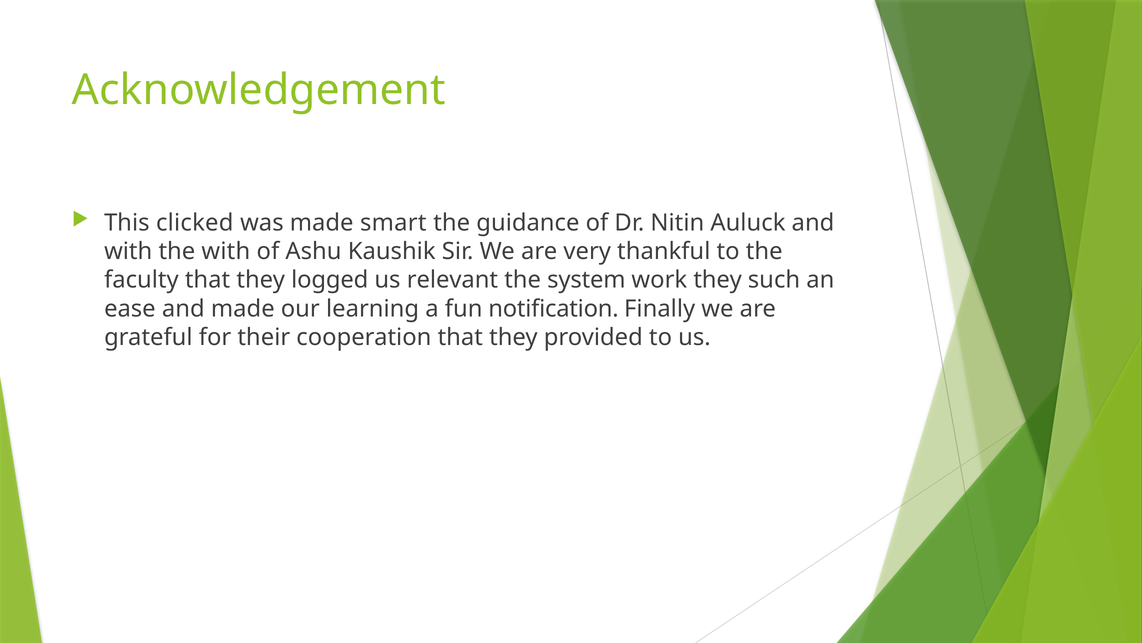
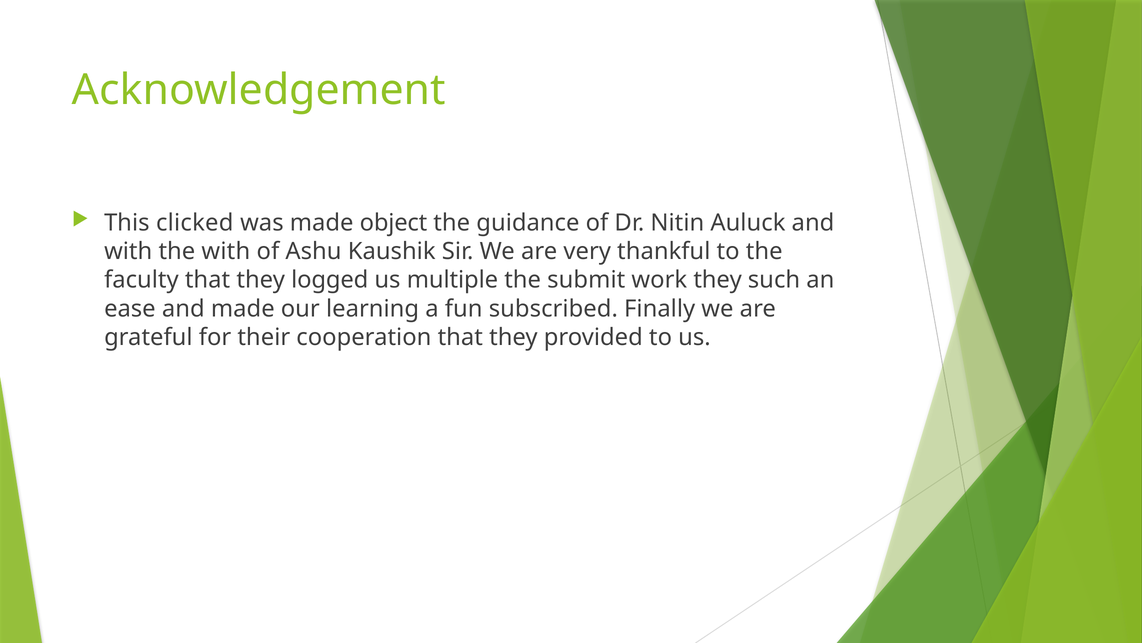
smart: smart -> object (394, 223)
relevant: relevant -> multiple (452, 280)
system: system -> submit (586, 280)
notification: notification -> subscribed (553, 308)
